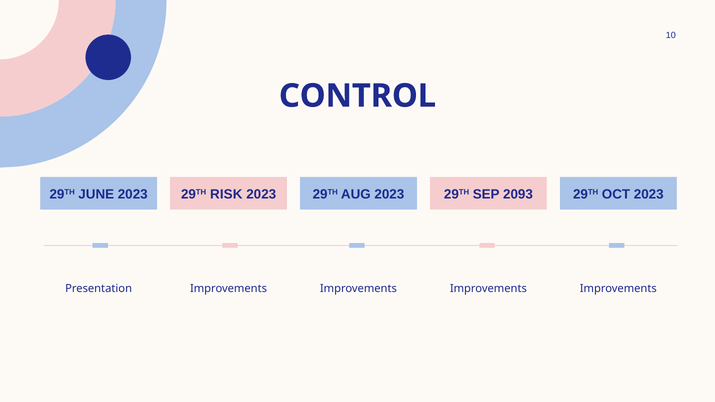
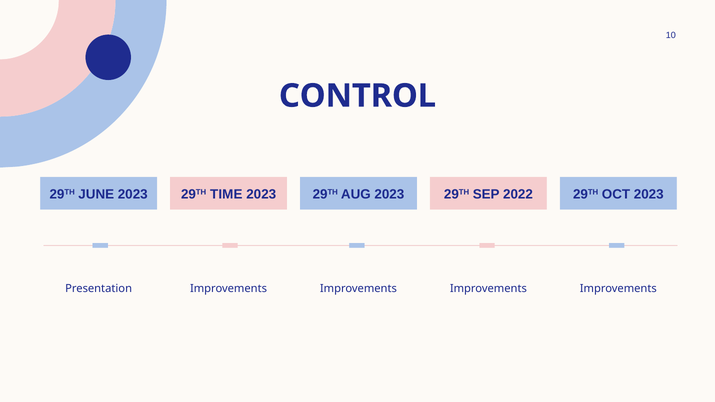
RISK: RISK -> TIME (226, 194)
2093: 2093 -> 2022 (518, 194)
